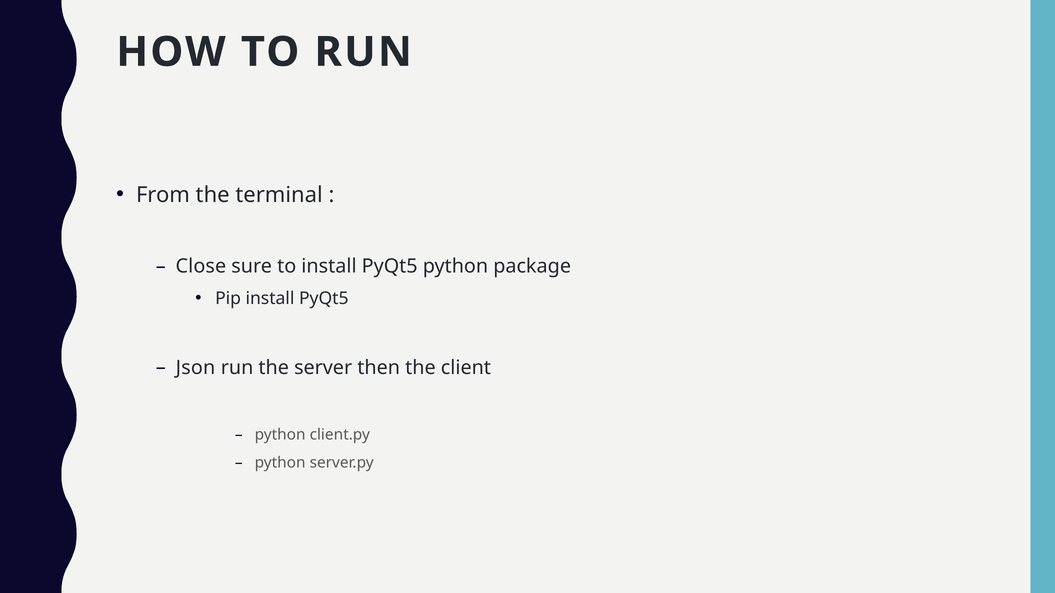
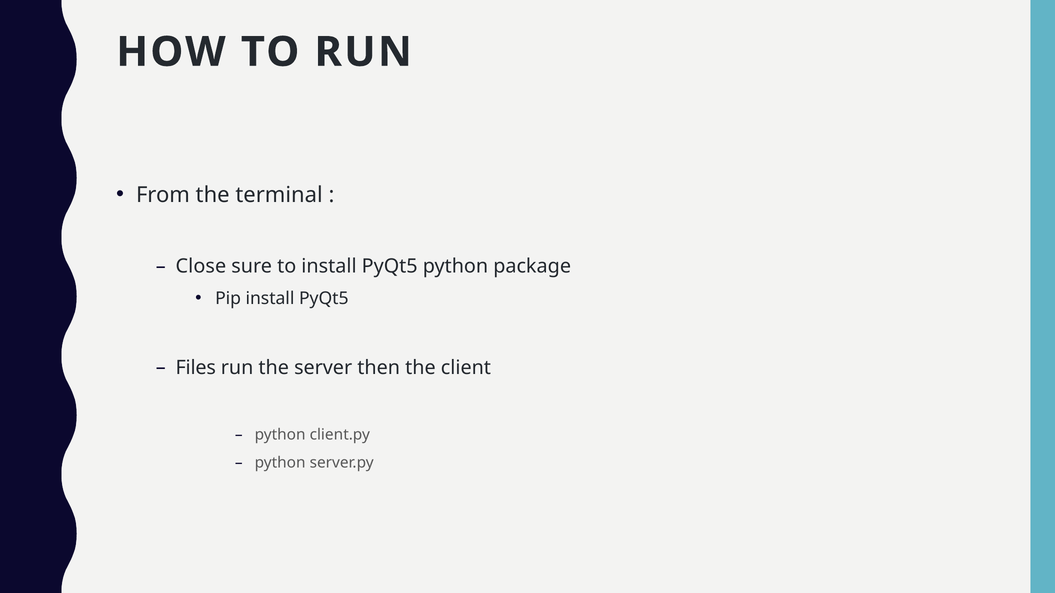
Json: Json -> Files (196, 368)
